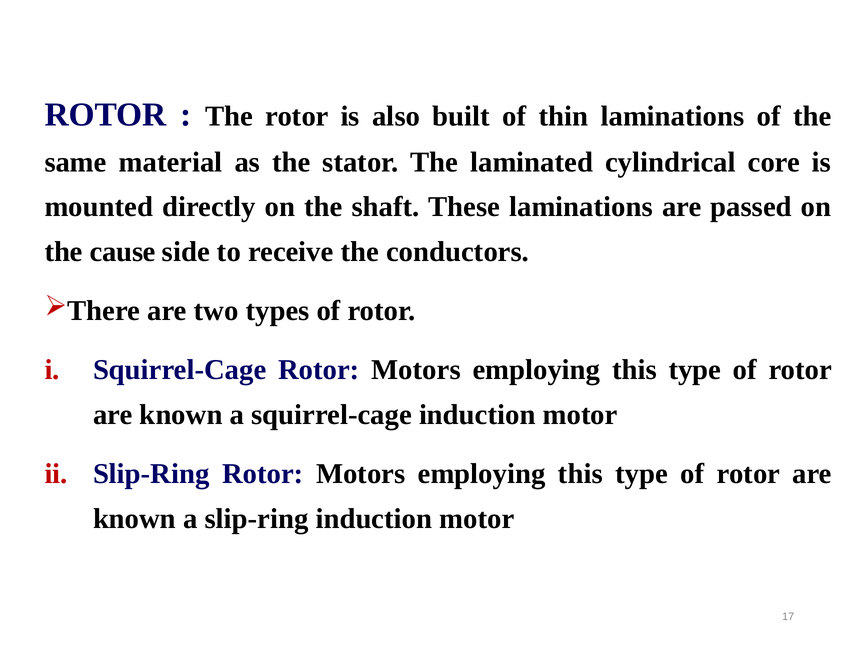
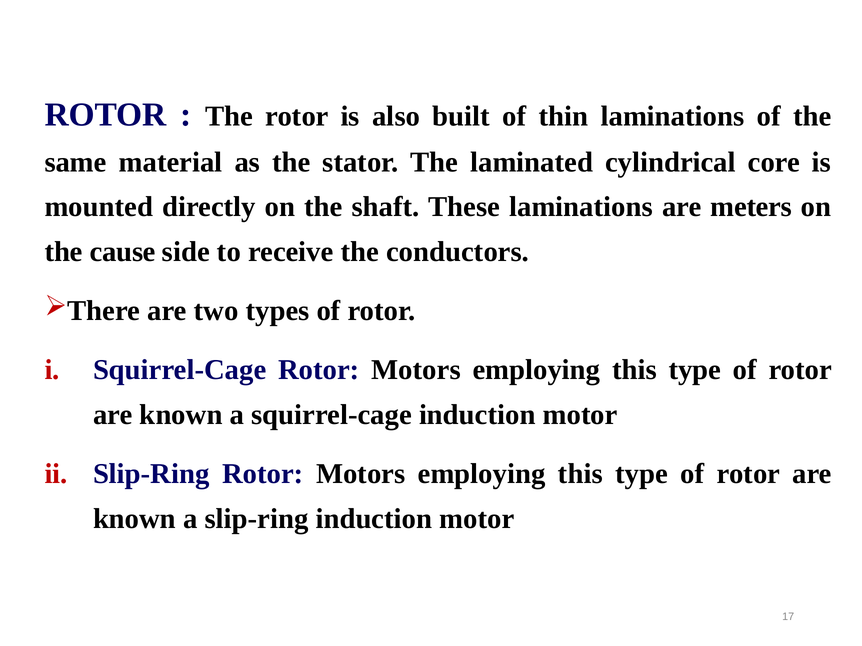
passed: passed -> meters (751, 207)
